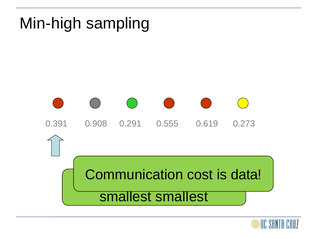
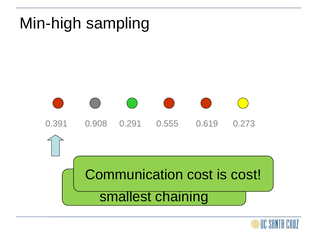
is data: data -> cost (246, 175)
smallest smallest: smallest -> chaining (182, 196)
